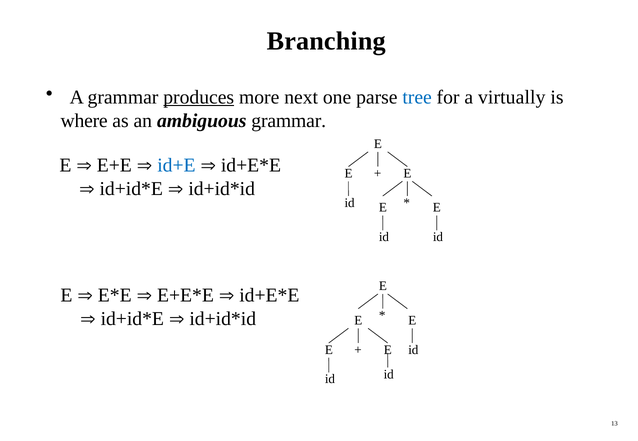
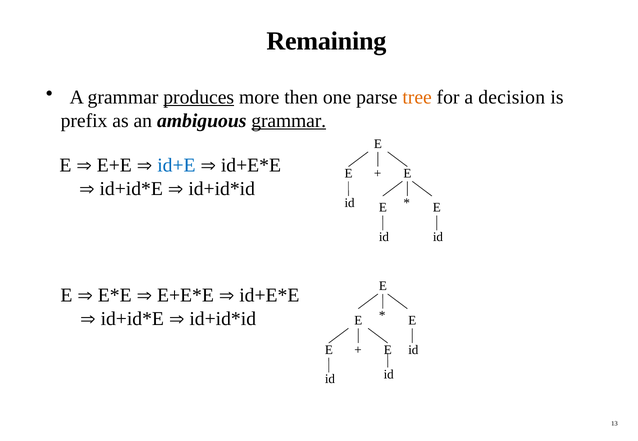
Branching: Branching -> Remaining (326, 41)
next: next -> then (301, 97)
tree colour: blue -> orange (417, 97)
virtually: virtually -> decision (512, 97)
where: where -> prefix (84, 121)
grammar underline: none -> present (289, 121)
